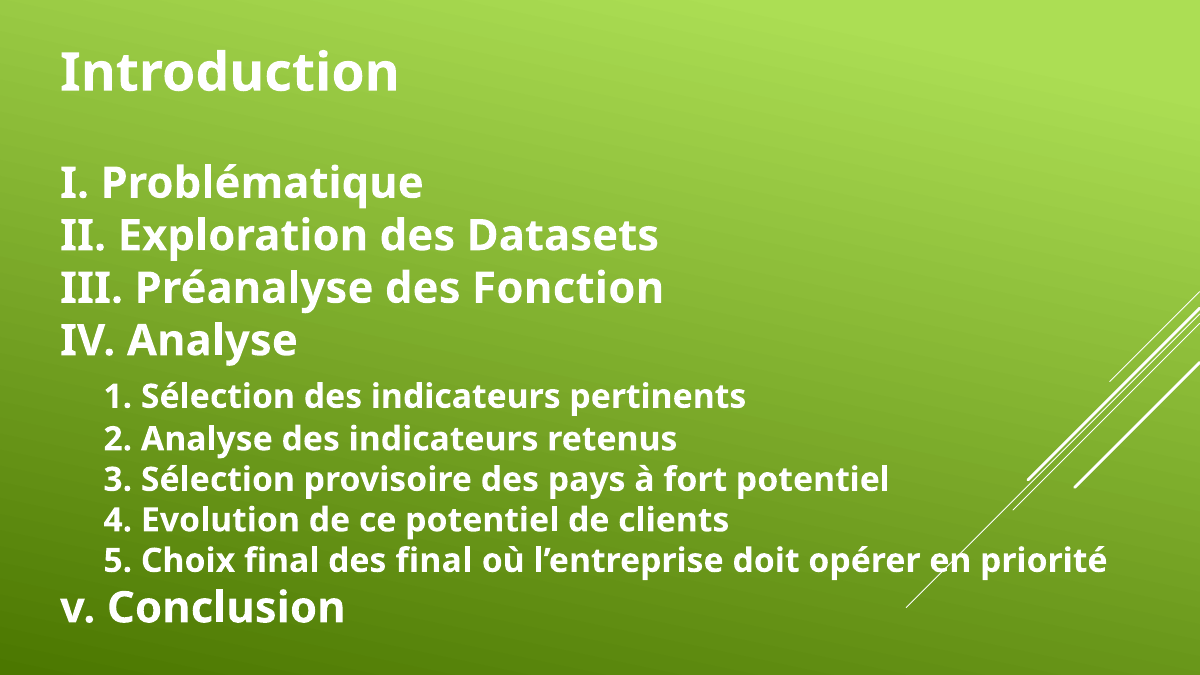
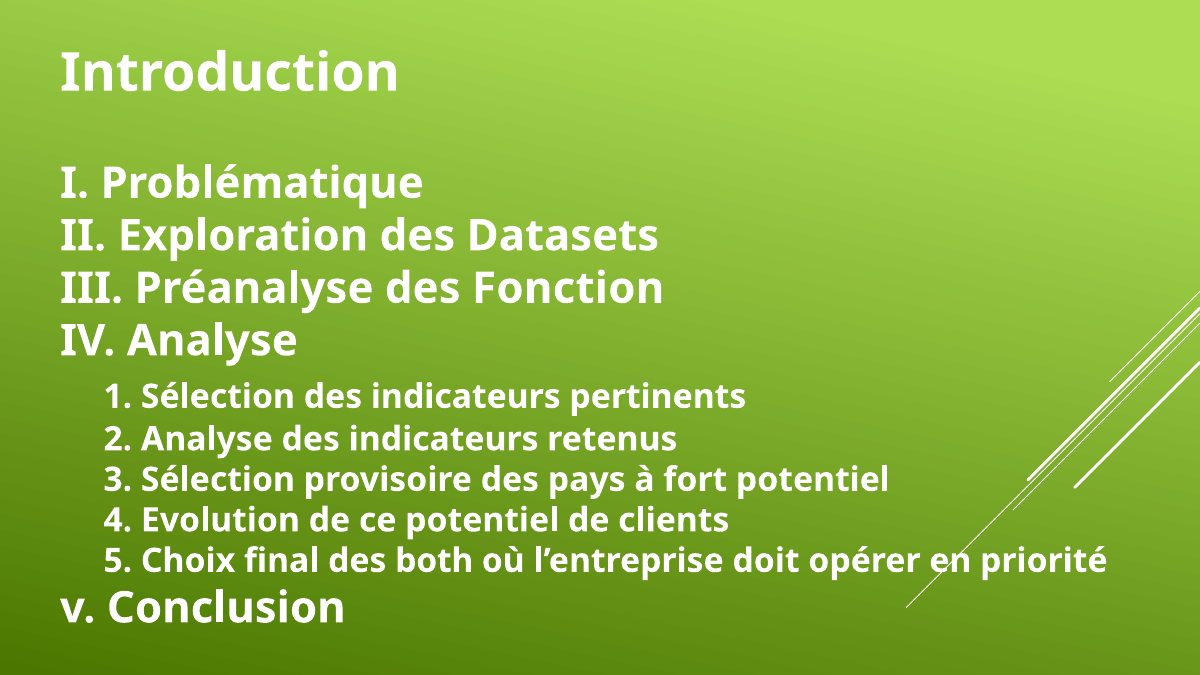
des final: final -> both (434, 561)
